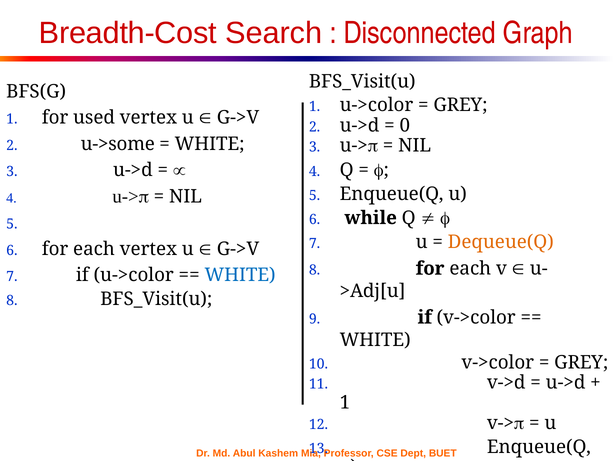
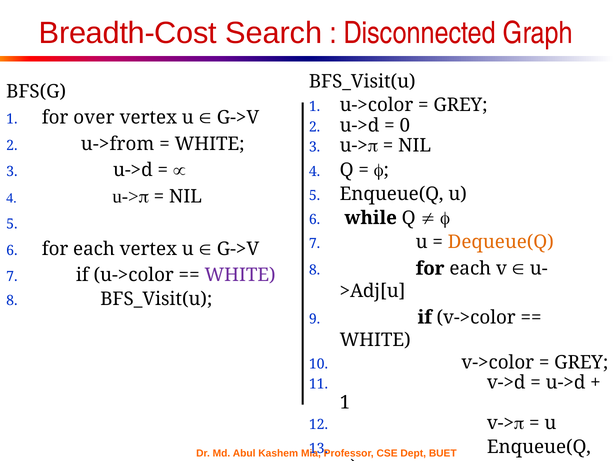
used: used -> over (94, 118)
u->some: u->some -> u->from (118, 144)
WHITE colour: blue -> purple (240, 275)
